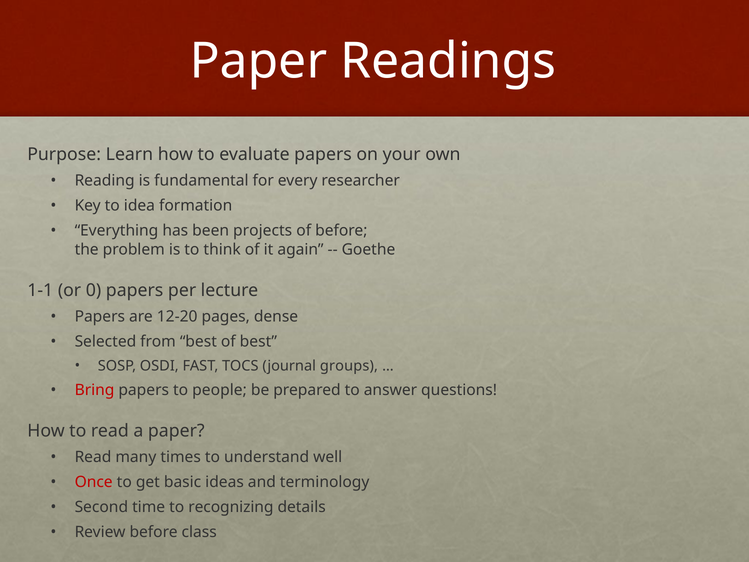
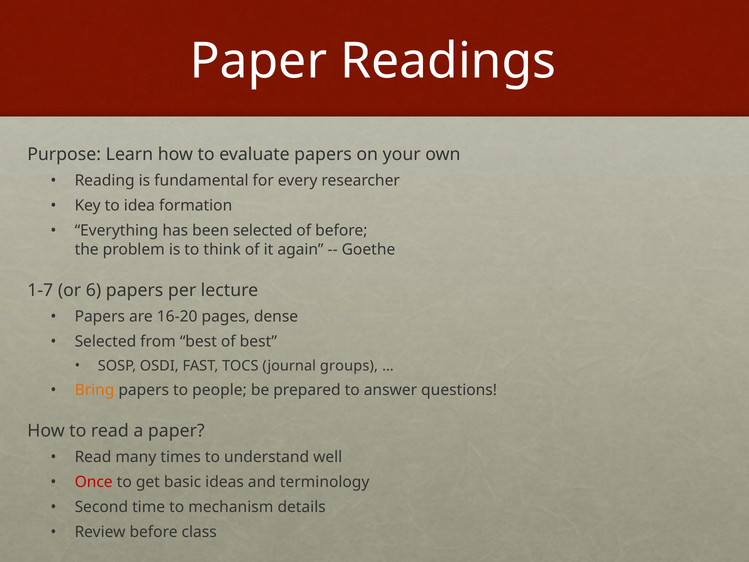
been projects: projects -> selected (263, 231)
1-1: 1-1 -> 1-7 (40, 290)
0: 0 -> 6 (94, 290)
12-20: 12-20 -> 16-20 (177, 316)
Bring colour: red -> orange (95, 390)
recognizing: recognizing -> mechanism (231, 507)
